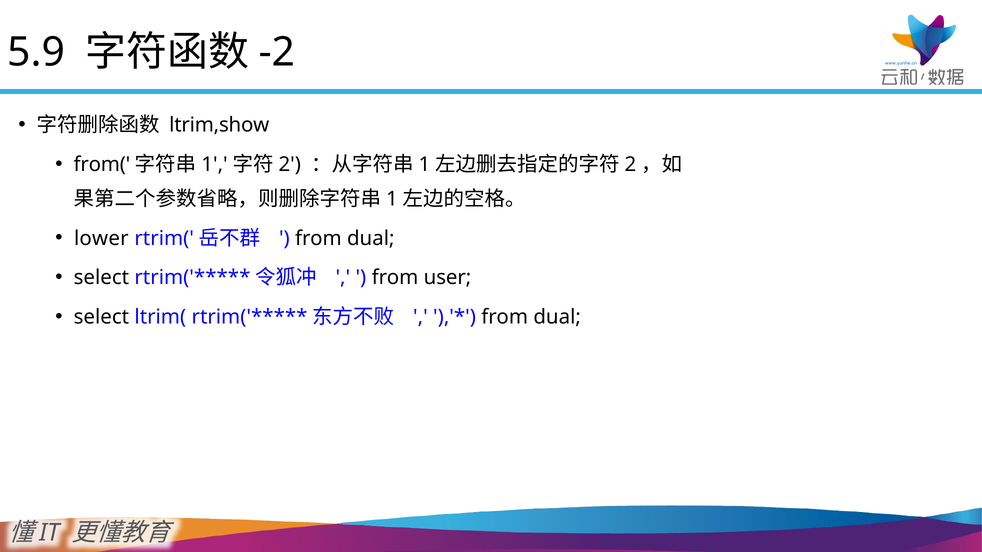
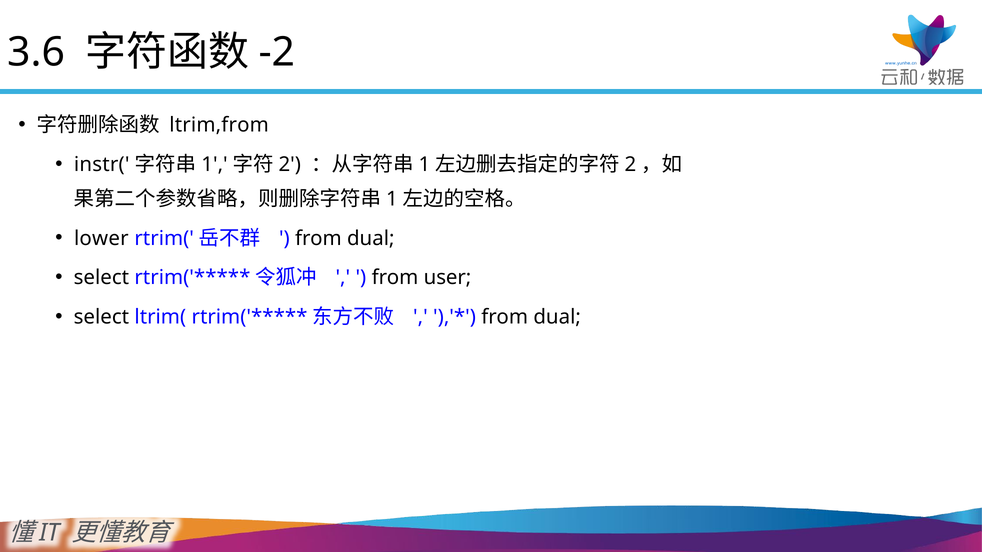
5.9: 5.9 -> 3.6 (36, 52)
ltrim,show: ltrim,show -> ltrim,from (219, 125)
from(: from( -> instr( (102, 165)
